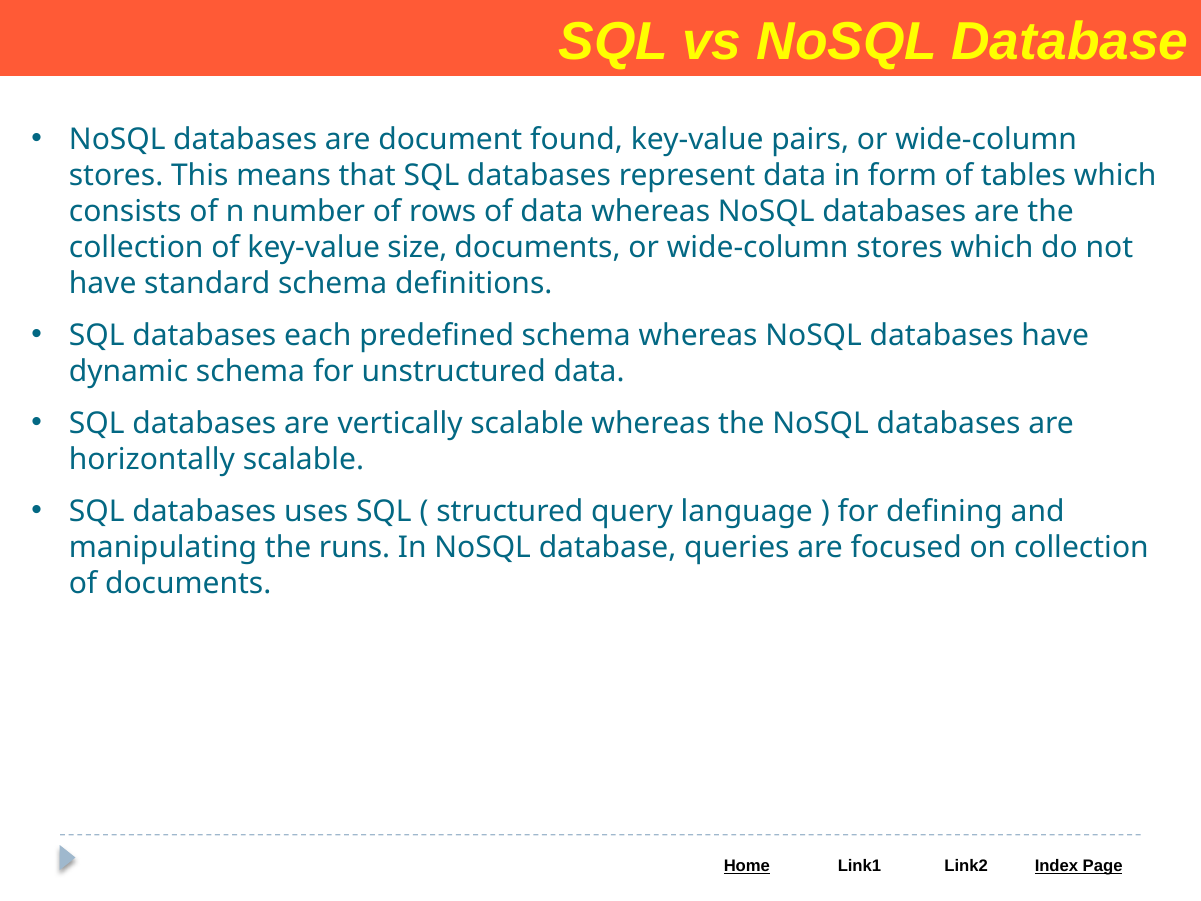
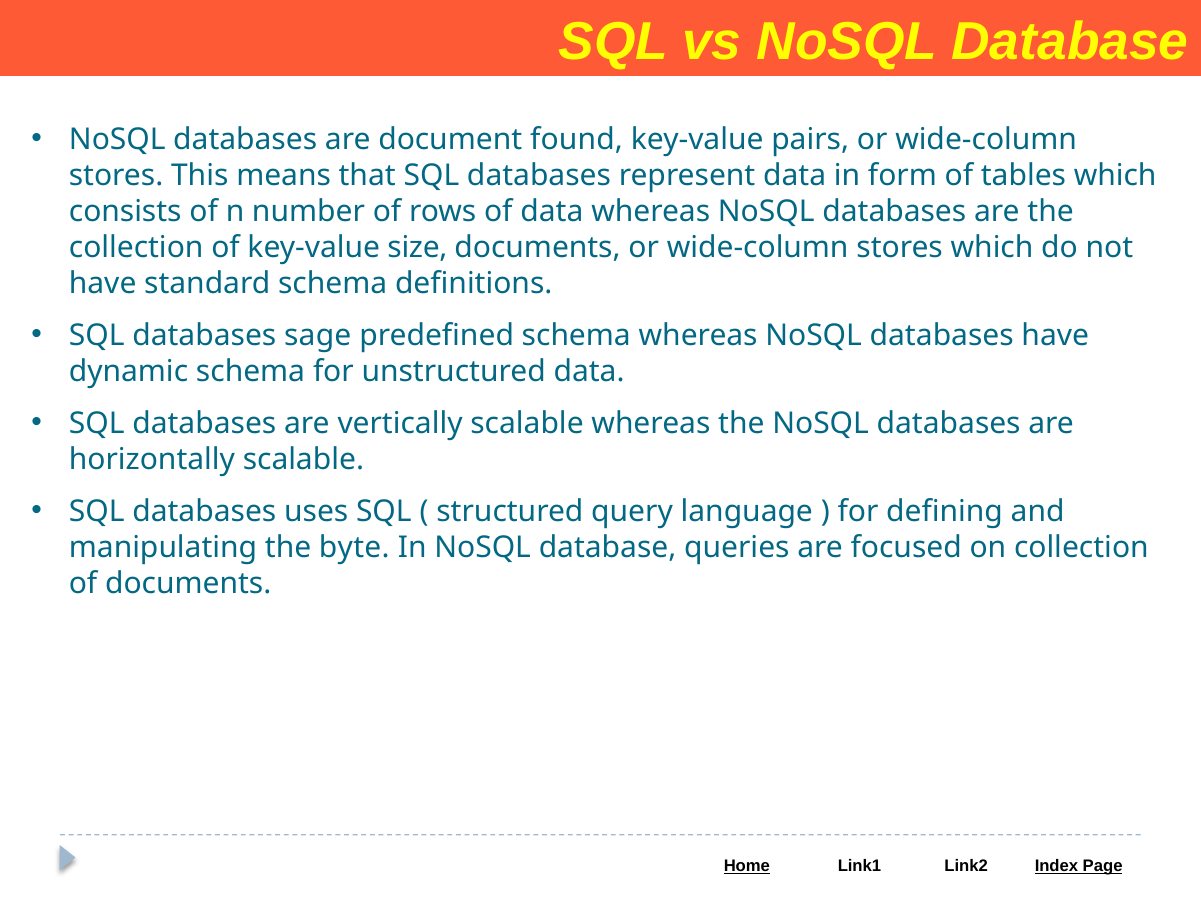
each: each -> sage (318, 335)
runs: runs -> byte (354, 548)
